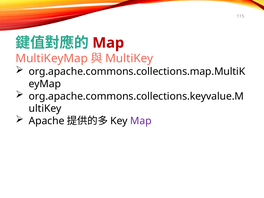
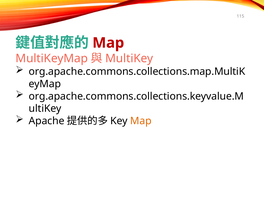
Map colour: purple -> orange (141, 121)
